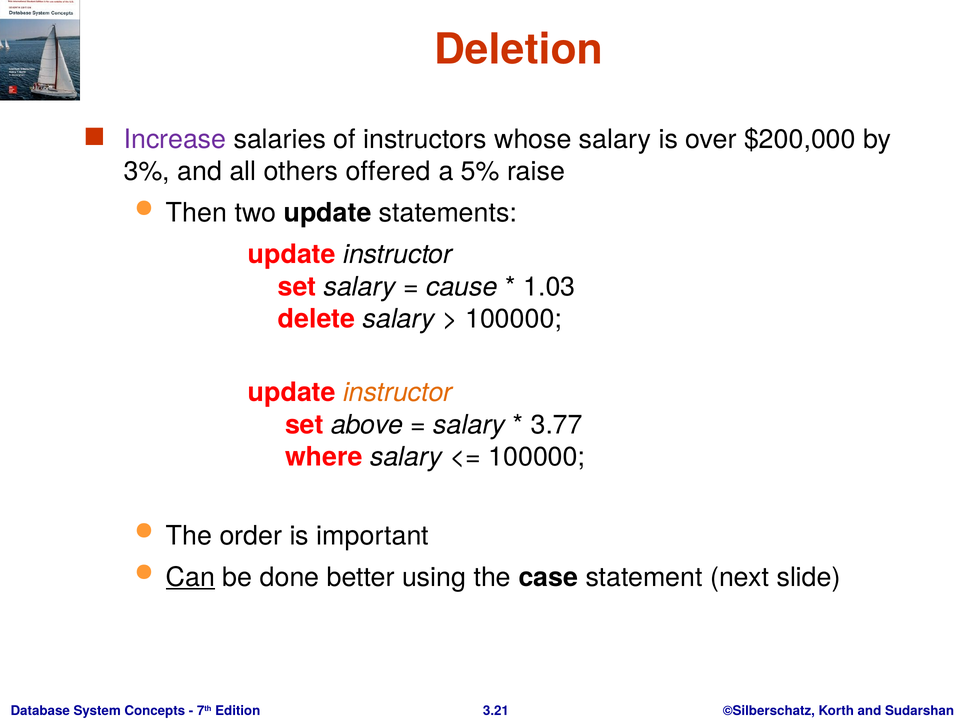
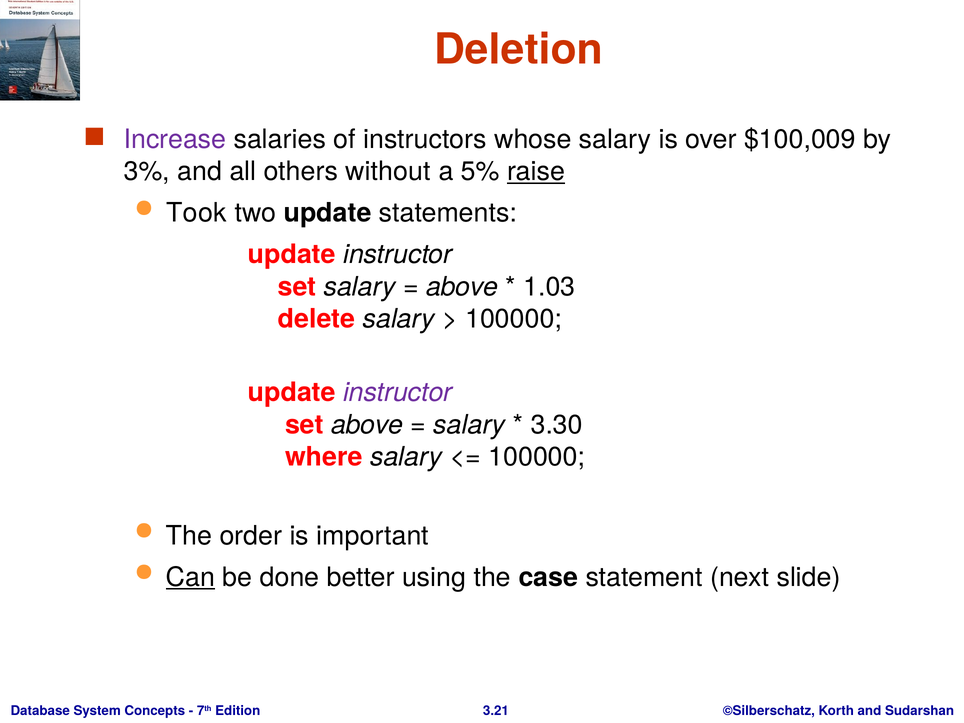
$200,000: $200,000 -> $100,009 (800, 139)
offered: offered -> without (388, 172)
raise underline: none -> present (536, 172)
Then: Then -> Took (196, 213)
cause: cause -> above (462, 287)
instructor colour: orange -> purple (398, 393)
3.77: 3.77 -> 3.30 (557, 425)
